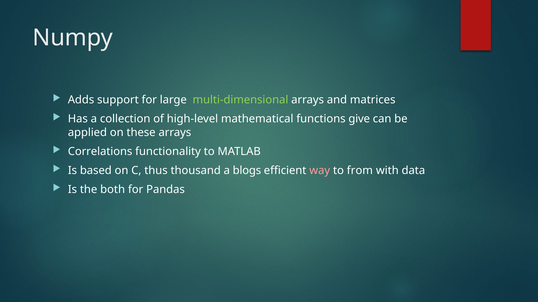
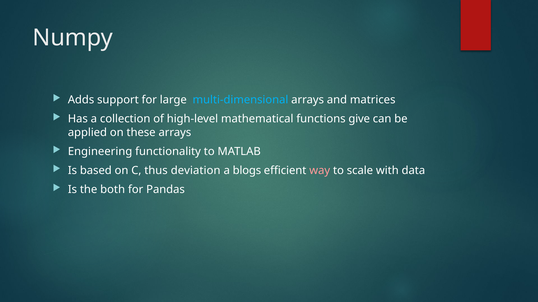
multi-dimensional colour: light green -> light blue (240, 100)
Correlations: Correlations -> Engineering (100, 152)
thousand: thousand -> deviation (196, 171)
from: from -> scale (360, 171)
